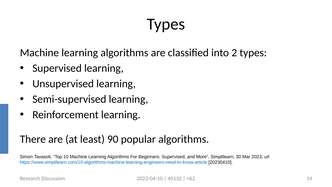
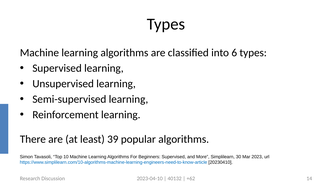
2: 2 -> 6 (234, 53)
90: 90 -> 39 (113, 139)
